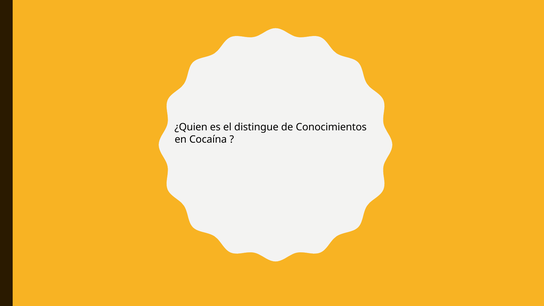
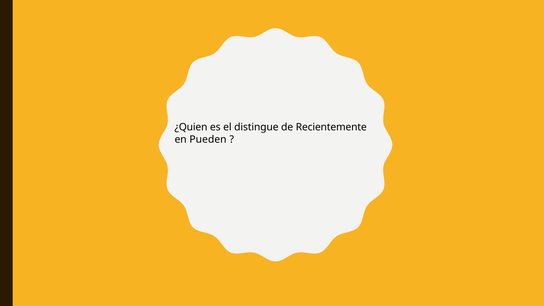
Conocimientos: Conocimientos -> Recientemente (331, 127)
Cocaína: Cocaína -> Pueden (208, 139)
